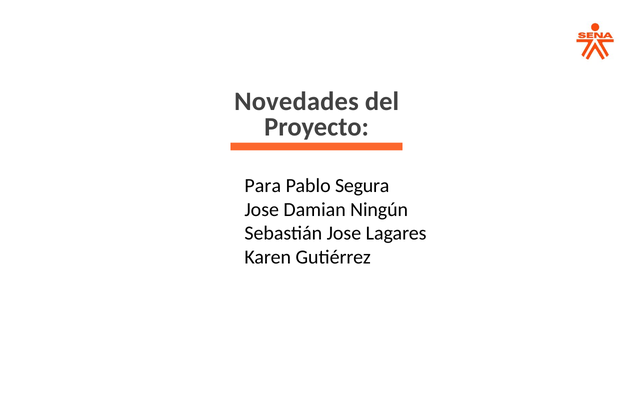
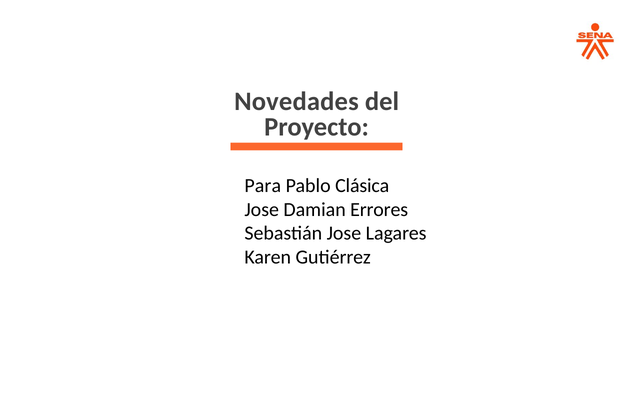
Segura: Segura -> Clásica (362, 186)
Ningún: Ningún -> Errores (379, 209)
